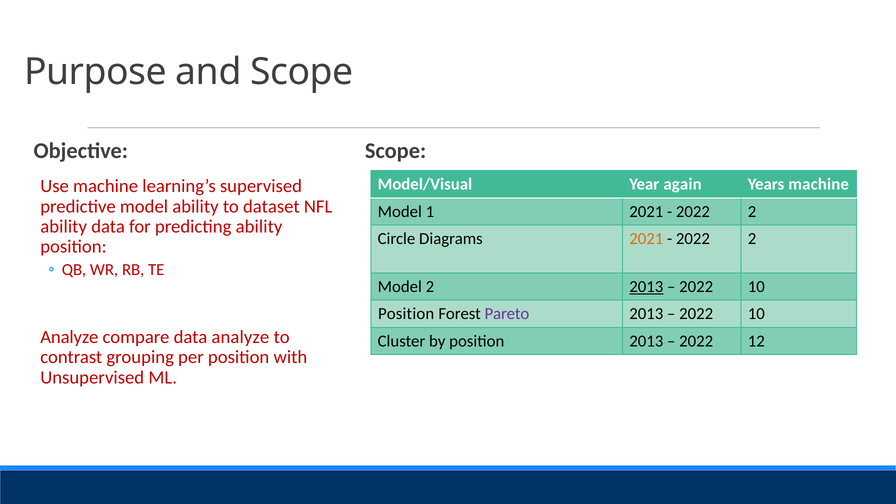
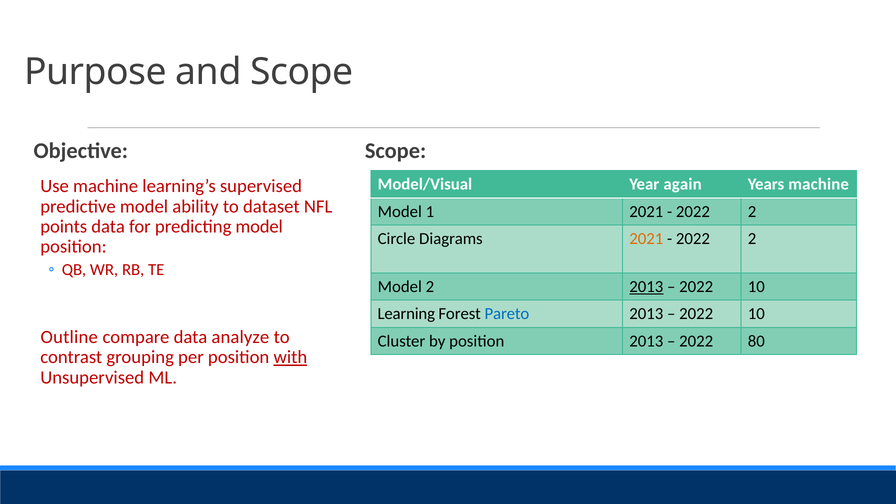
ability: ability -> points (64, 227)
predicting ability: ability -> model (259, 227)
Position: Position -> Learning (406, 314)
Pareto colour: purple -> blue (507, 314)
Analyze: Analyze -> Outline (69, 337)
12: 12 -> 80 (756, 341)
with underline: none -> present (290, 357)
